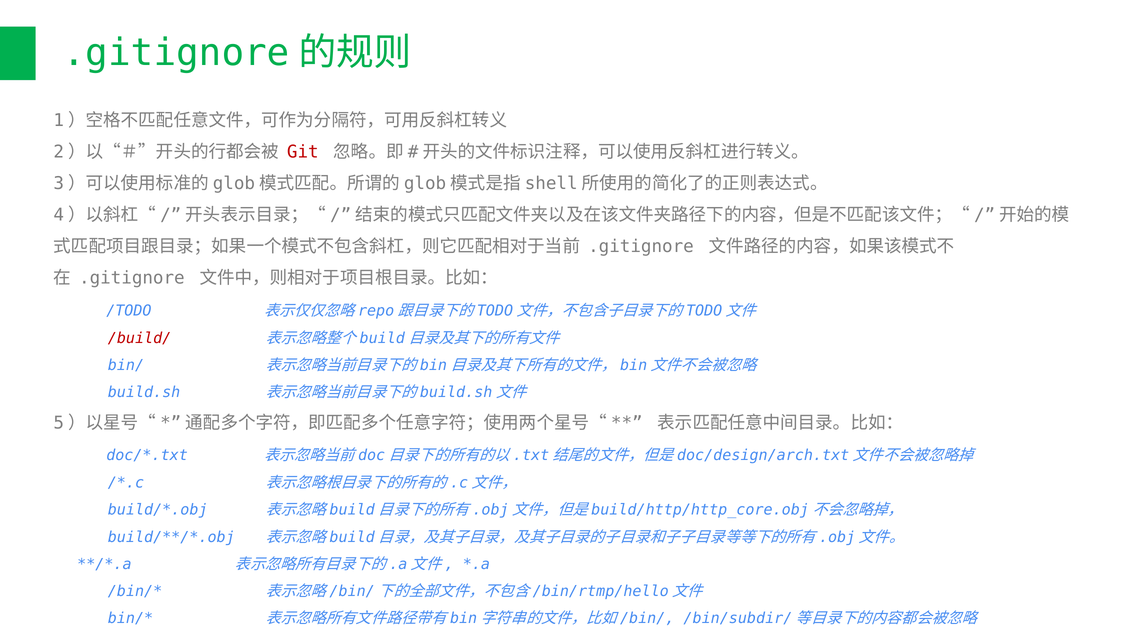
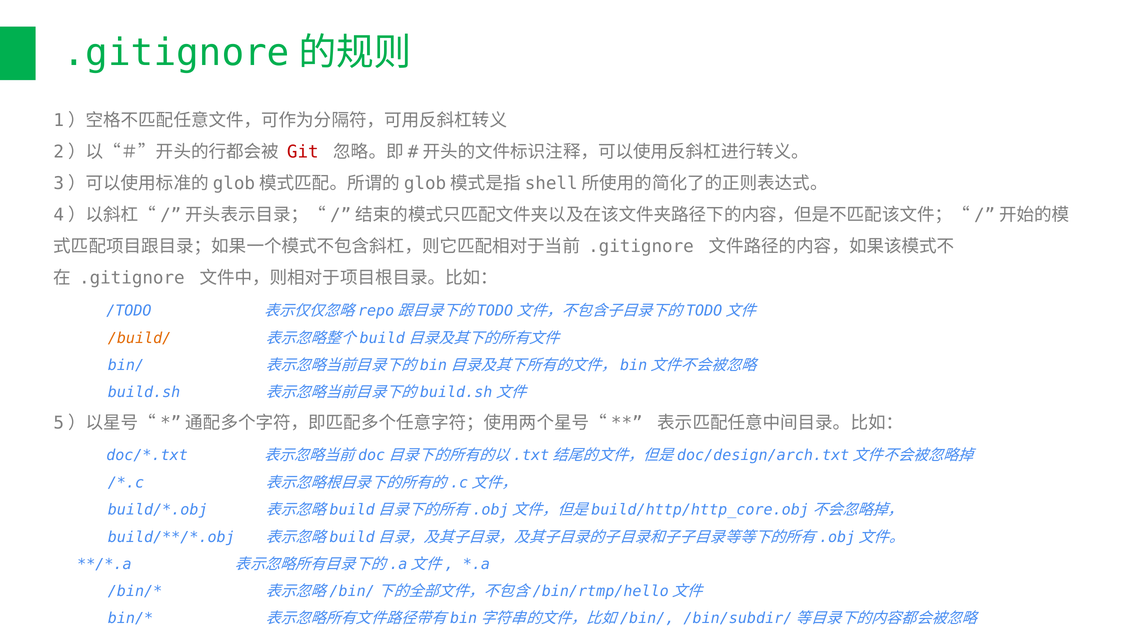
/build/ colour: red -> orange (140, 338)
